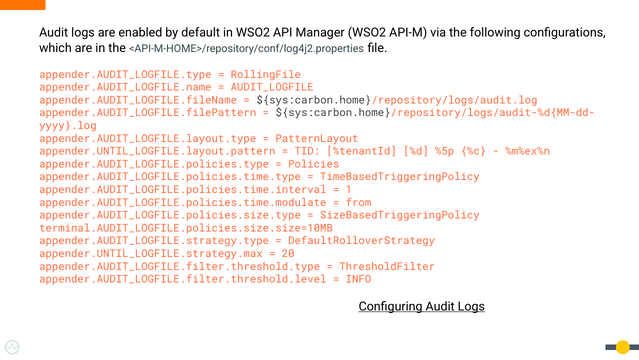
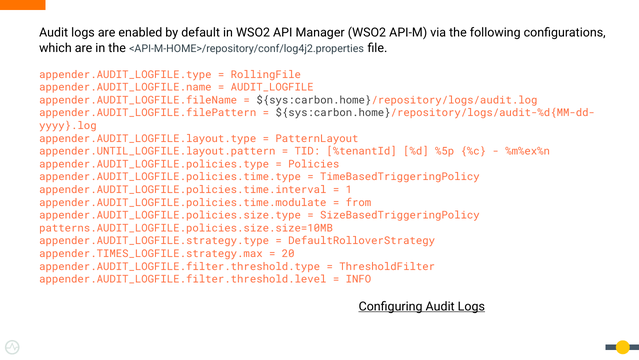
terminal.AUDIT_LOGFILE.policies.size.size=10MB: terminal.AUDIT_LOGFILE.policies.size.size=10MB -> patterns.AUDIT_LOGFILE.policies.size.size=10MB (186, 228)
appender.UNTIL_LOGFILE.strategy.max: appender.UNTIL_LOGFILE.strategy.max -> appender.TIMES_LOGFILE.strategy.max (151, 253)
